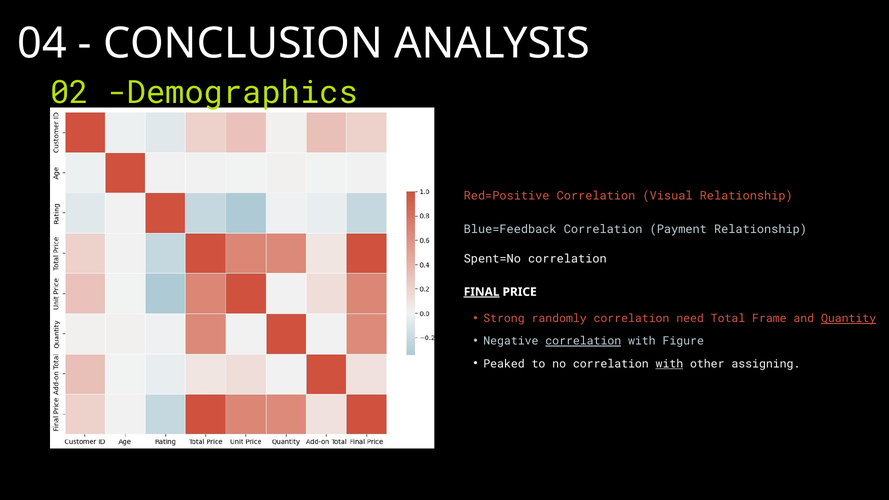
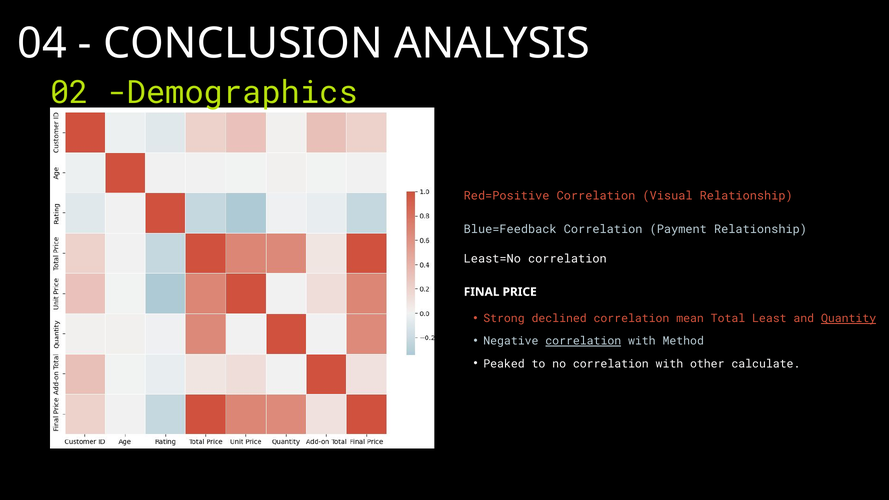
Spent=No: Spent=No -> Least=No (492, 259)
FINAL underline: present -> none (482, 292)
randomly: randomly -> declined (559, 319)
need: need -> mean (690, 319)
Frame: Frame -> Least (769, 319)
Figure: Figure -> Method (683, 341)
with underline: present -> none (669, 364)
assigning: assigning -> calculate (766, 364)
